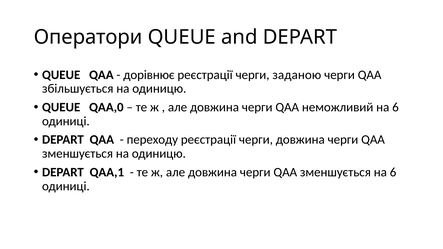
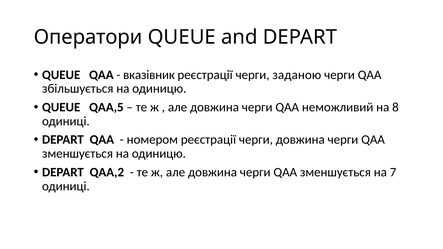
дорівнює: дорівнює -> вказівник (149, 75)
QAA,0: QAA,0 -> QAA,5 (106, 107)
6: 6 -> 8 (395, 107)
переходу: переходу -> номером (152, 140)
QAA,1: QAA,1 -> QAA,2 (107, 172)
зменшується на 6: 6 -> 7 (393, 172)
